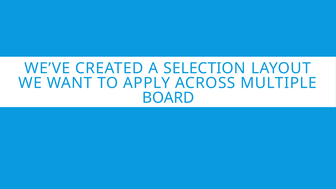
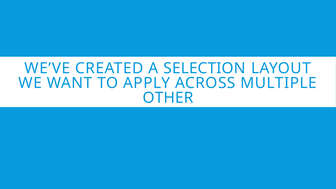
BOARD: BOARD -> OTHER (168, 98)
